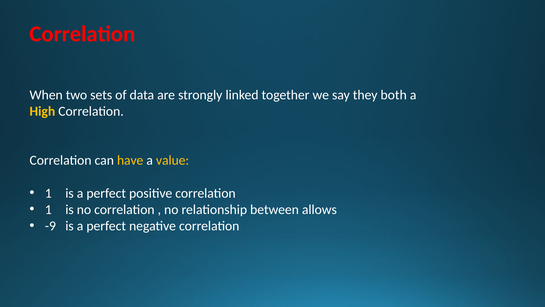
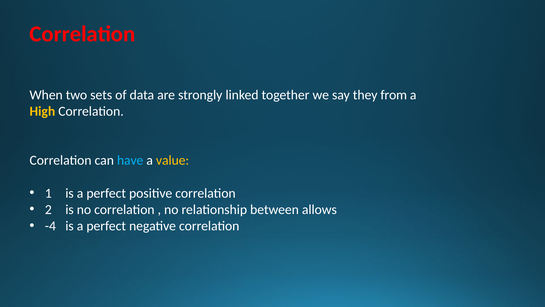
both: both -> from (394, 95)
have colour: yellow -> light blue (130, 160)
1: 1 -> 2 (48, 209)
-9: -9 -> -4 (50, 226)
